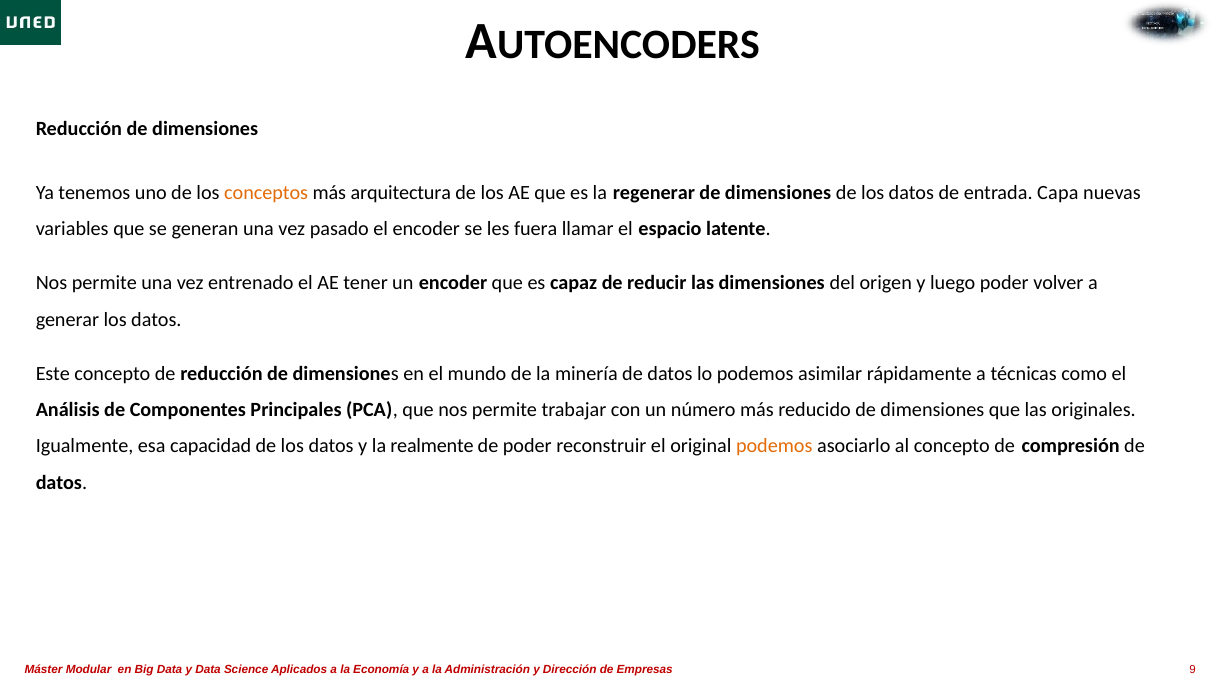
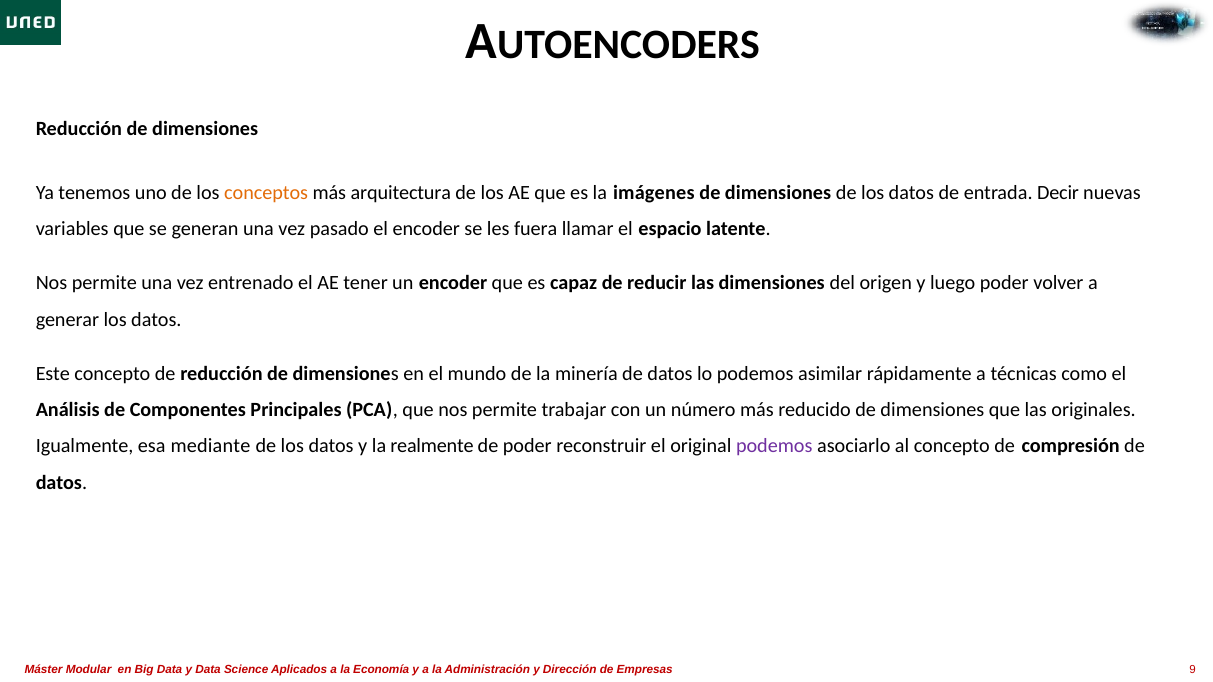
regenerar: regenerar -> imágenes (654, 193)
Capa: Capa -> Decir (1058, 193)
capacidad: capacidad -> mediante (210, 446)
podemos colour: orange -> purple (774, 446)
